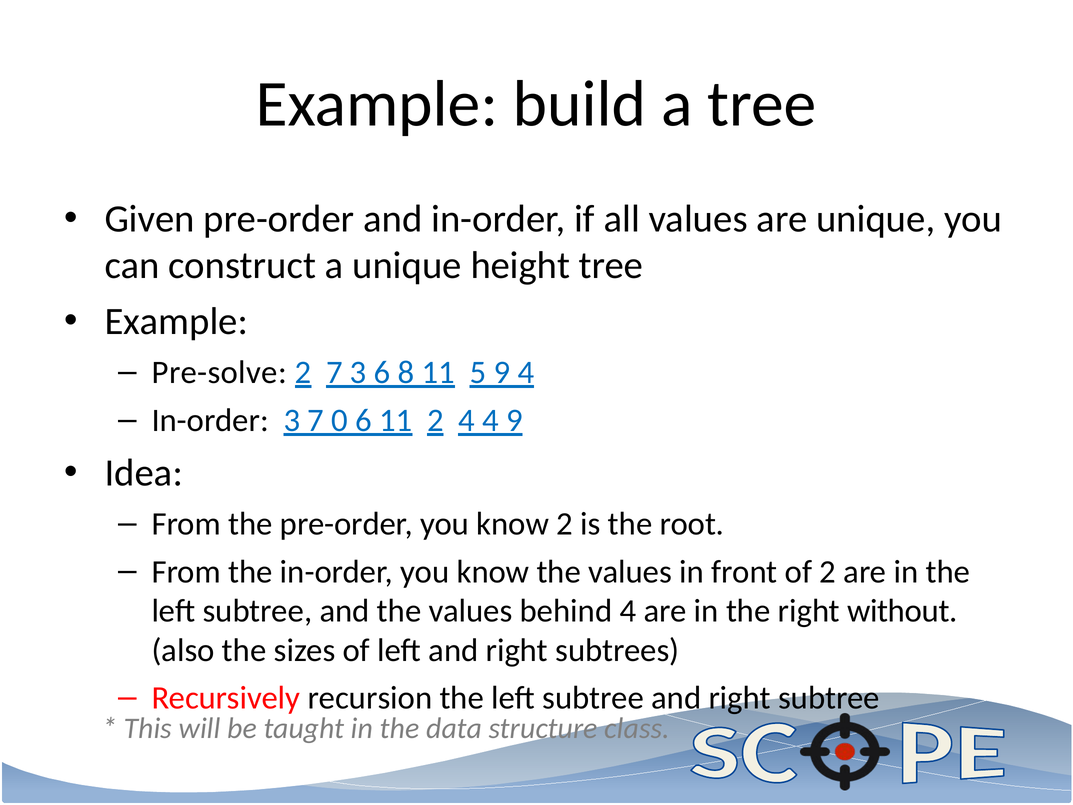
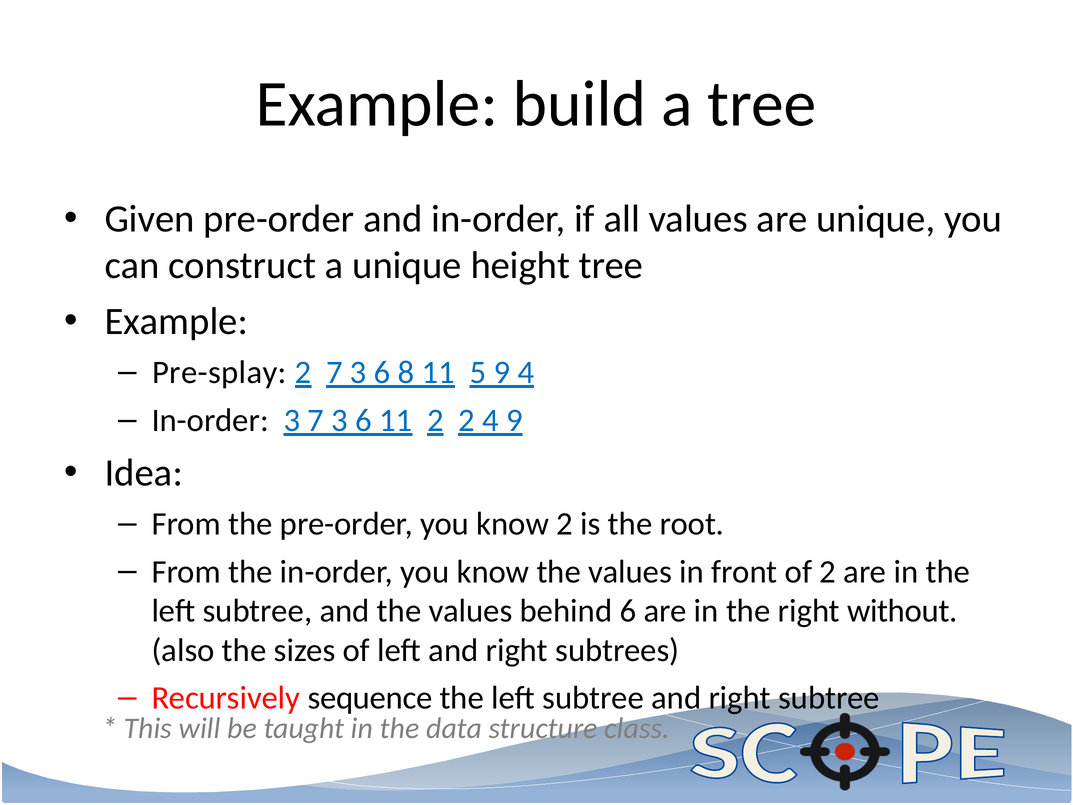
Pre-solve: Pre-solve -> Pre-splay (219, 372)
3 7 0: 0 -> 3 (340, 420)
2 4: 4 -> 2 (467, 420)
behind 4: 4 -> 6 (628, 611)
recursion: recursion -> sequence (370, 698)
